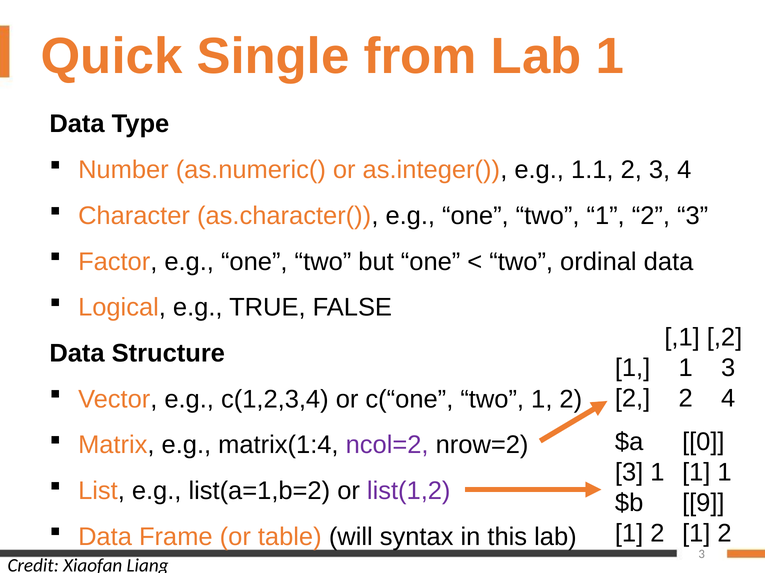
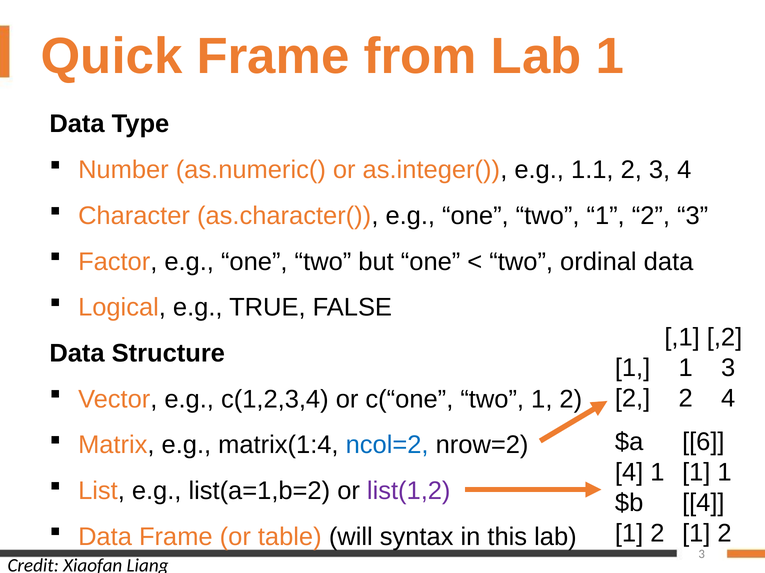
Quick Single: Single -> Frame (273, 57)
0: 0 -> 6 (703, 442)
ncol=2 colour: purple -> blue (387, 446)
3: 3 -> 4 (629, 473)
9: 9 -> 4 (703, 504)
